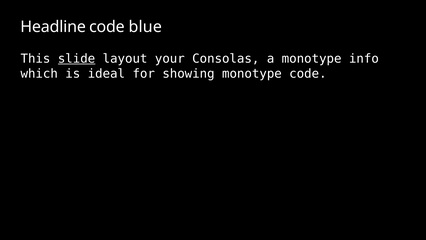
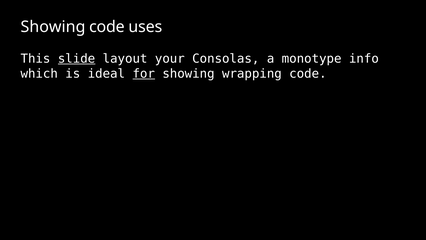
Headline: Headline -> Showing (53, 27)
blue: blue -> uses (145, 27)
for underline: none -> present (144, 73)
showing monotype: monotype -> wrapping (252, 73)
